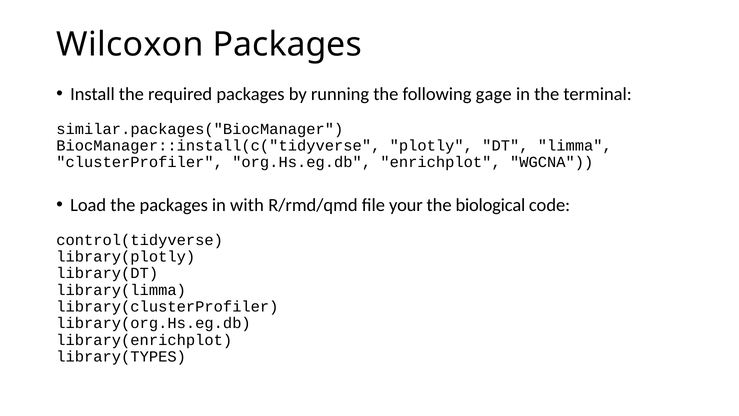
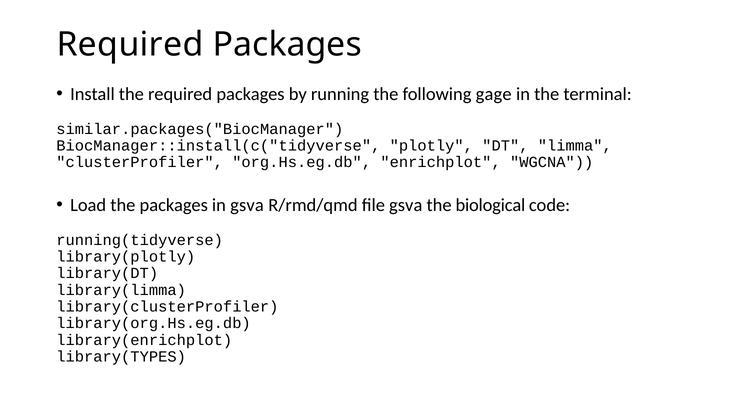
Wilcoxon: Wilcoxon -> Required (130, 45)
in with: with -> gsva (247, 205)
file your: your -> gsva (406, 205)
control(tidyverse: control(tidyverse -> running(tidyverse (140, 240)
